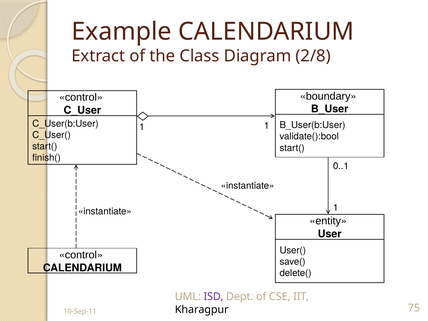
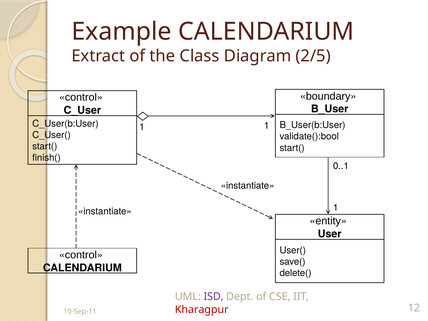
2/8: 2/8 -> 2/5 (313, 56)
Kharagpur colour: black -> red (202, 310)
75: 75 -> 12 (414, 308)
